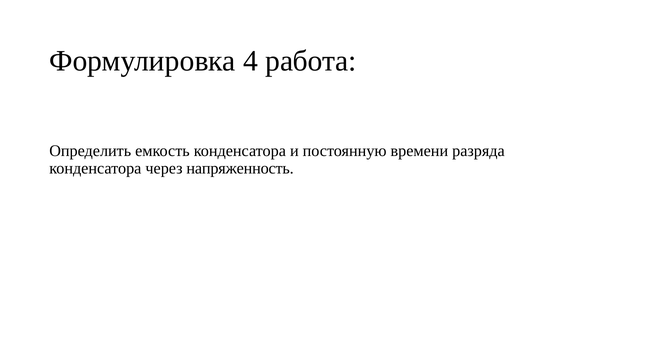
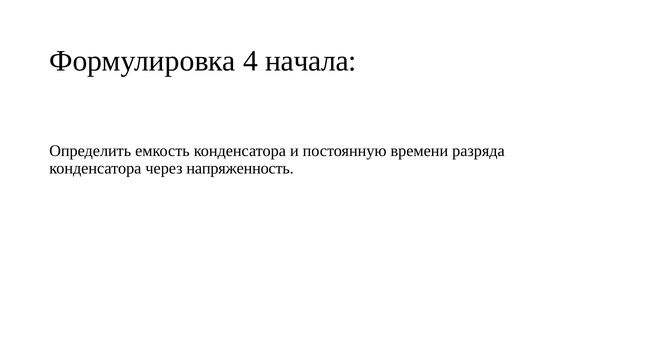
работа: работа -> начала (311, 61)
